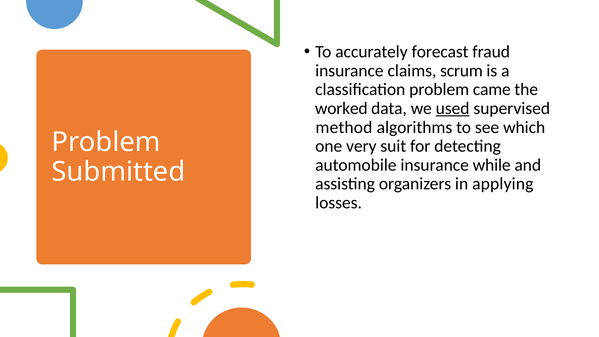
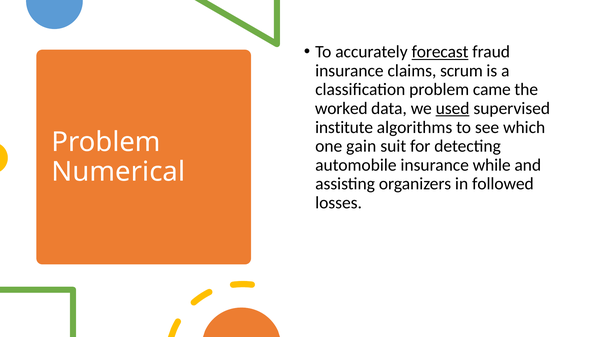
forecast underline: none -> present (440, 52)
method: method -> institute (344, 127)
very: very -> gain (361, 146)
Submitted: Submitted -> Numerical (118, 172)
applying: applying -> followed (503, 184)
